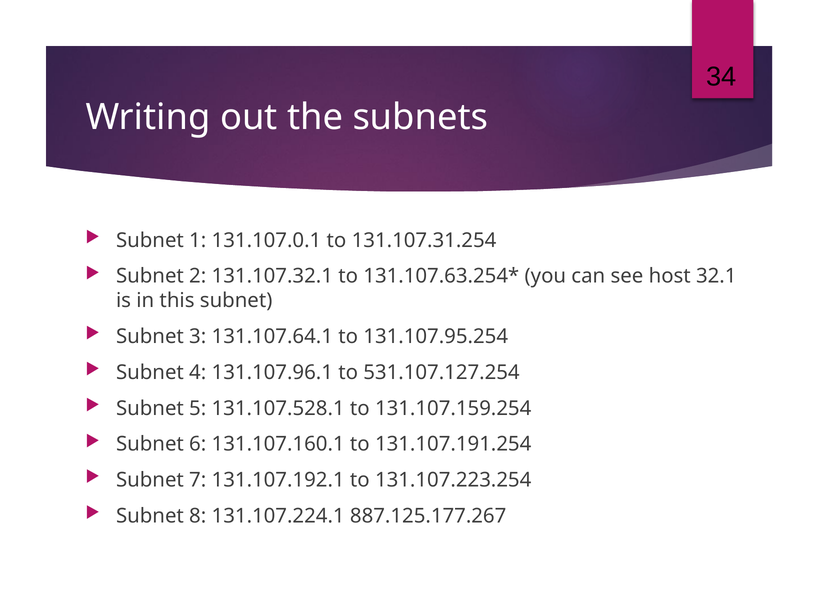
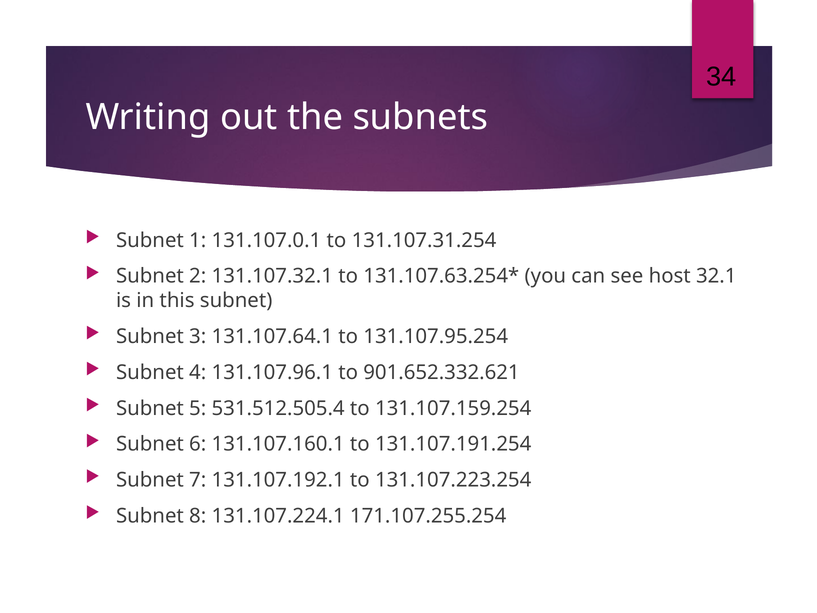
531.107.127.254: 531.107.127.254 -> 901.652.332.621 (441, 372)
131.107.528.1: 131.107.528.1 -> 531.512.505.4 (278, 408)
887.125.177.267: 887.125.177.267 -> 171.107.255.254 (428, 516)
